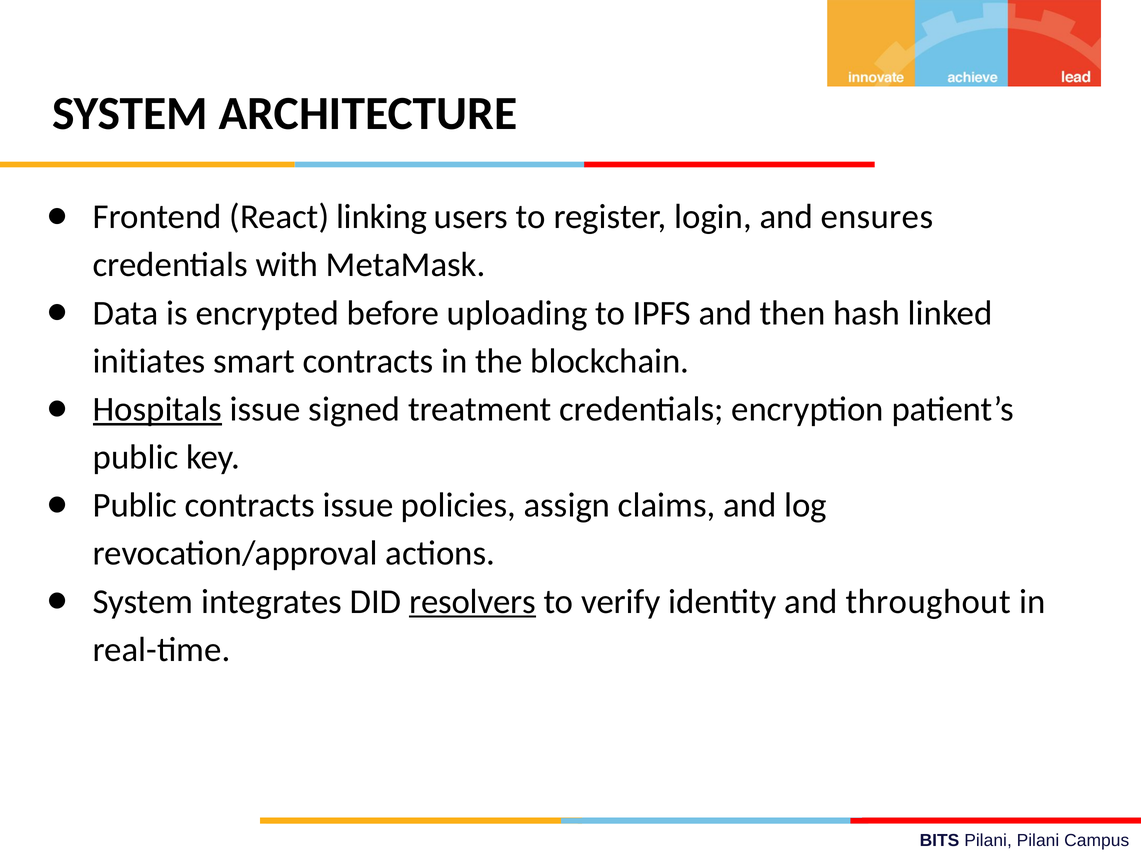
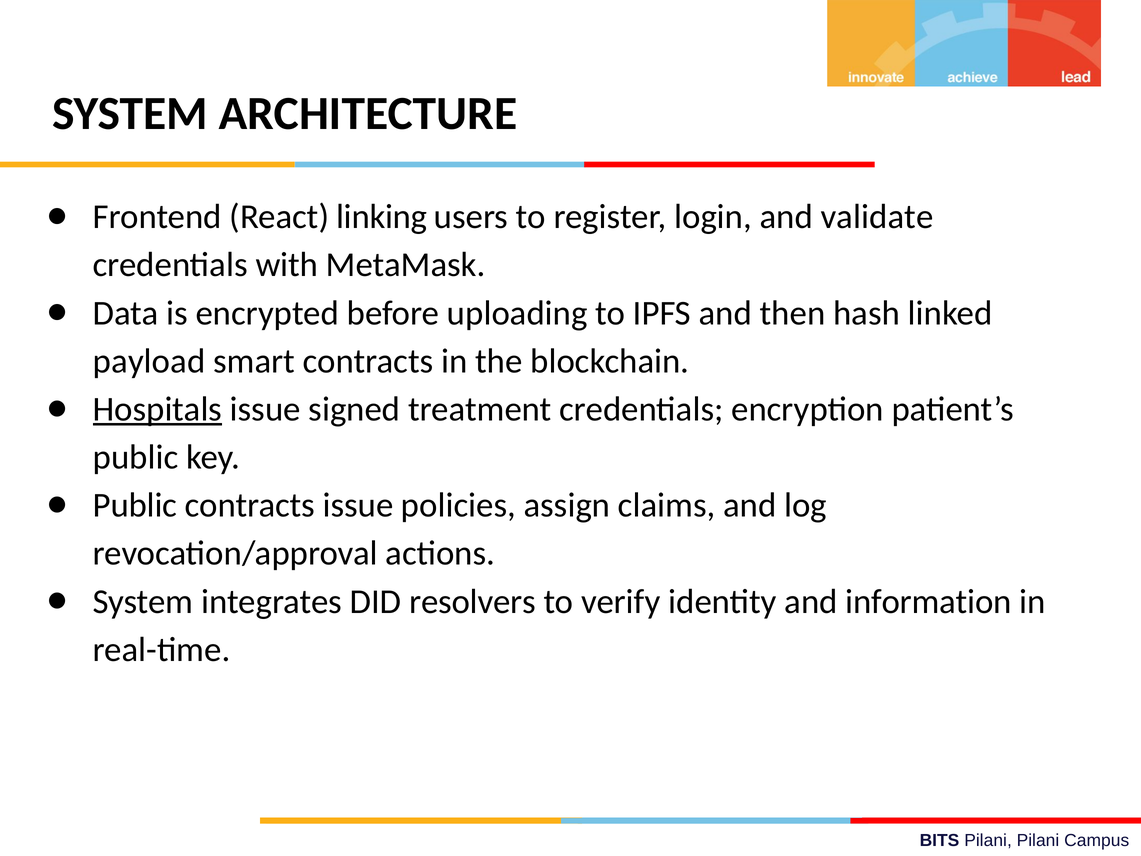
ensures: ensures -> validate (877, 217)
initiates: initiates -> payload (149, 361)
resolvers underline: present -> none (473, 601)
throughout: throughout -> information (929, 601)
